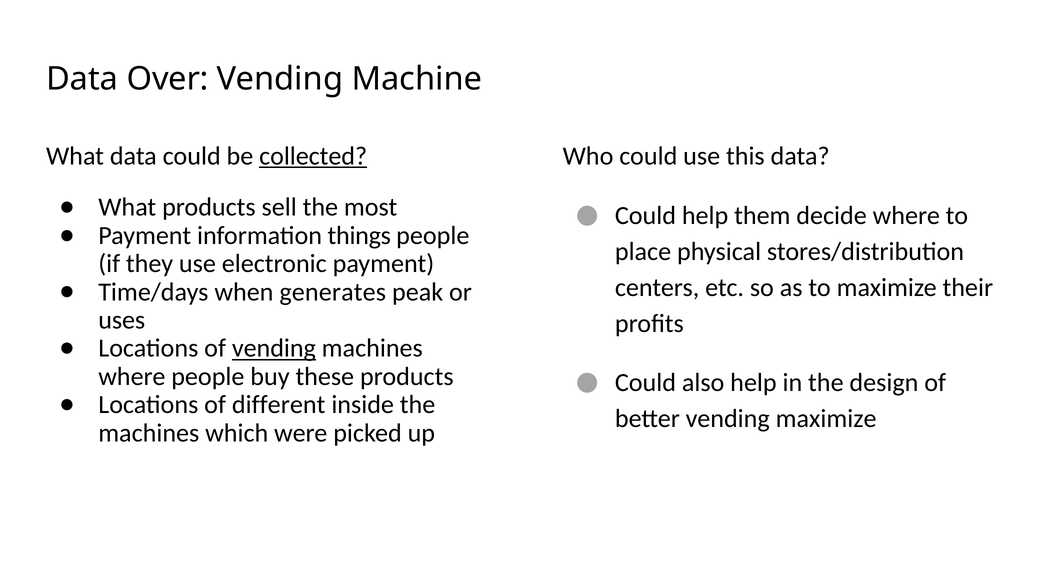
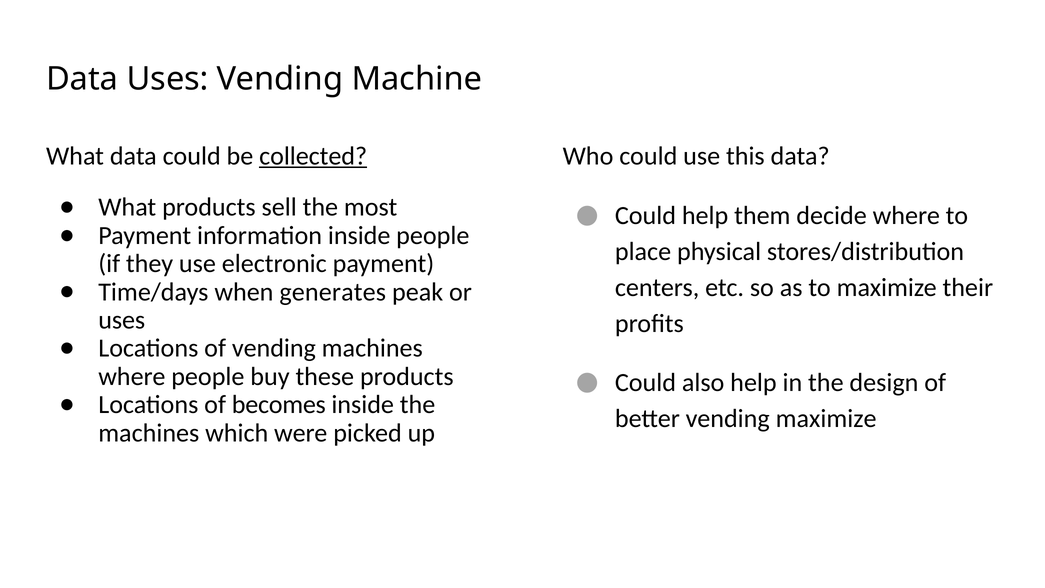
Data Over: Over -> Uses (168, 79)
information things: things -> inside (359, 235)
vending underline: present -> none (274, 348)
different: different -> becomes (279, 405)
